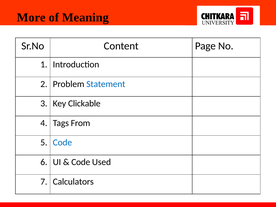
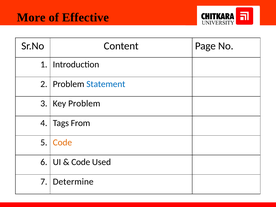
Meaning: Meaning -> Effective (85, 17)
Key Clickable: Clickable -> Problem (84, 104)
Code colour: blue -> orange (62, 143)
Calculators: Calculators -> Determine (73, 182)
